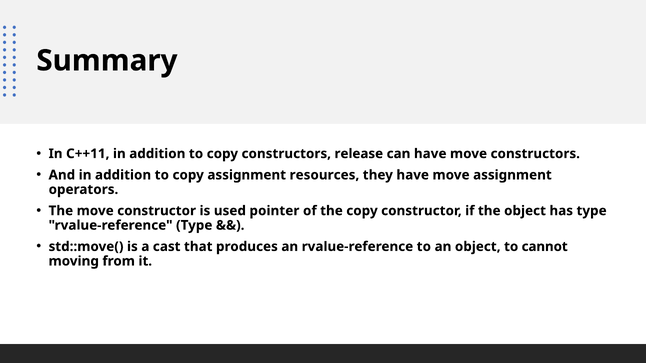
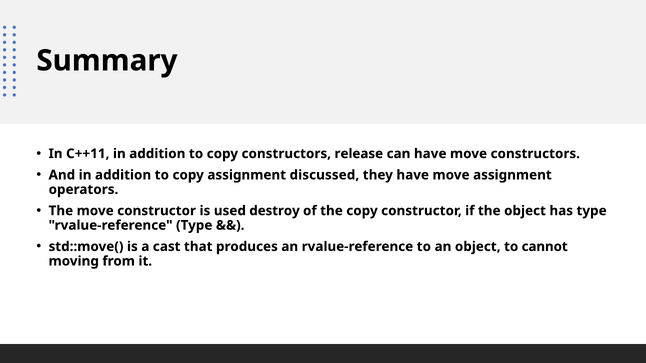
resources: resources -> discussed (324, 175)
pointer: pointer -> destroy (275, 211)
